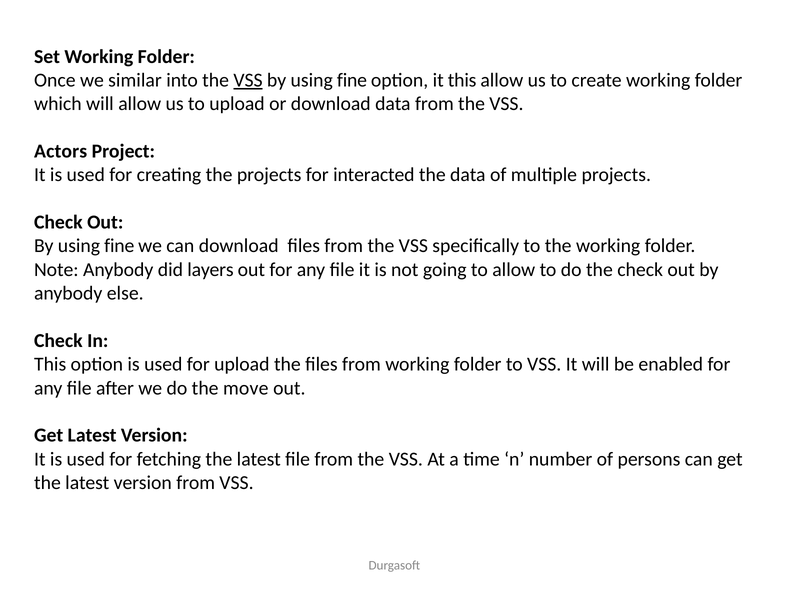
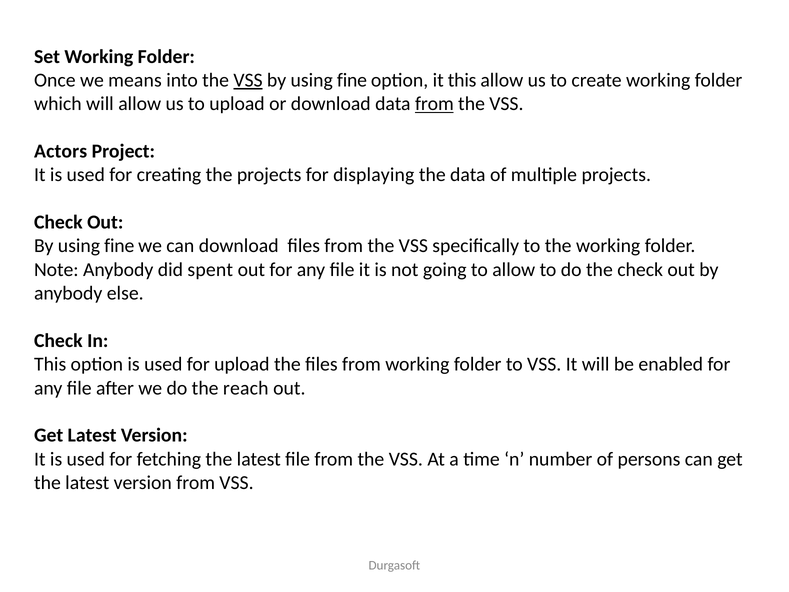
similar: similar -> means (135, 80)
from underline: none -> present (434, 104)
interacted: interacted -> displaying (374, 175)
layers: layers -> spent (210, 270)
move: move -> reach (246, 388)
